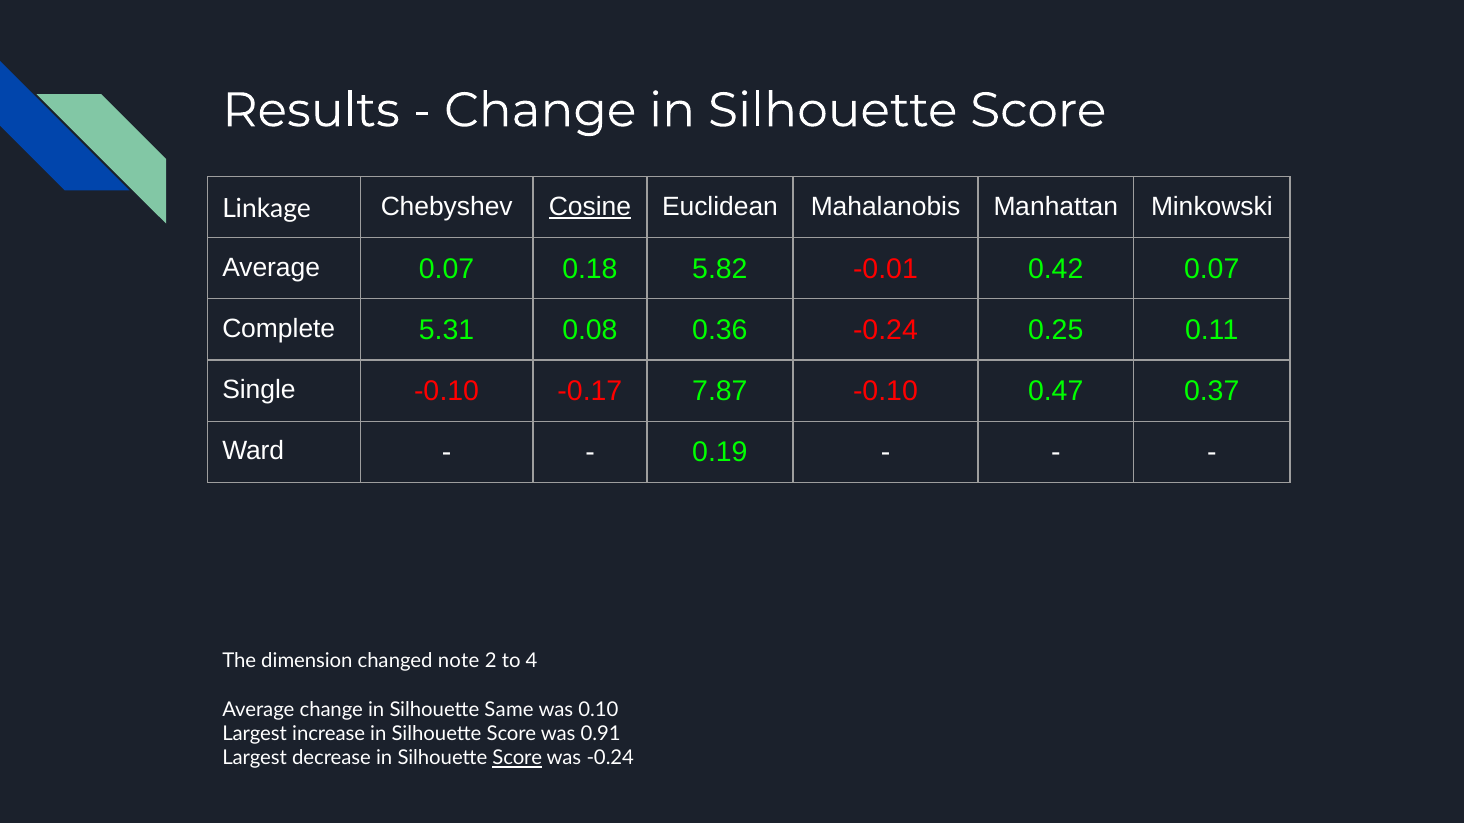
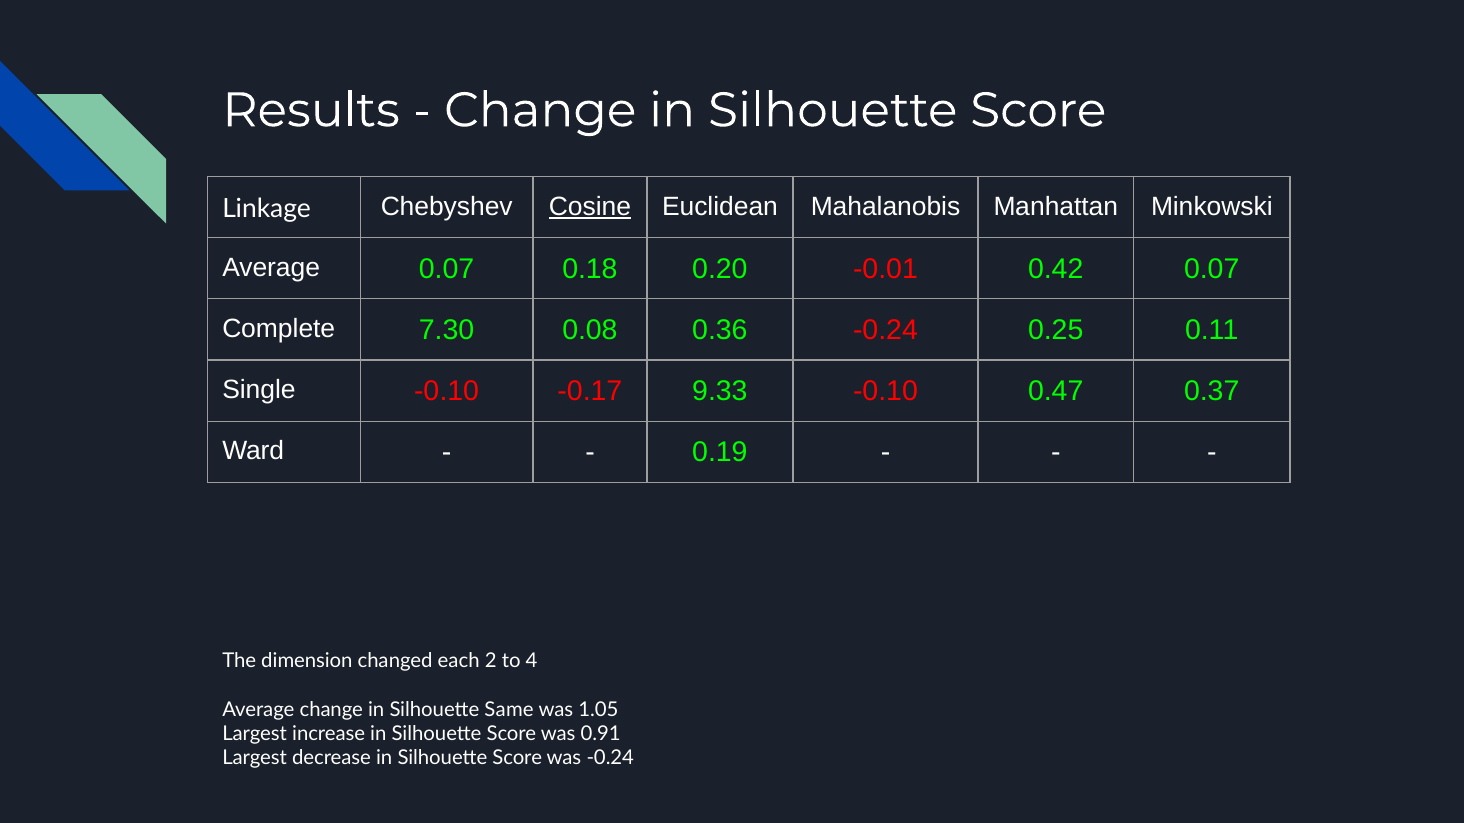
5.82: 5.82 -> 0.20 (720, 269)
5.31: 5.31 -> 7.30 (447, 330)
7.87: 7.87 -> 9.33 (720, 391)
note: note -> each (459, 661)
0.10: 0.10 -> 1.05 (598, 710)
Score underline: present -> none (517, 759)
